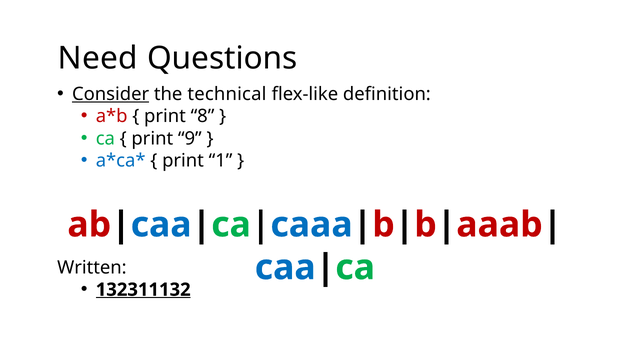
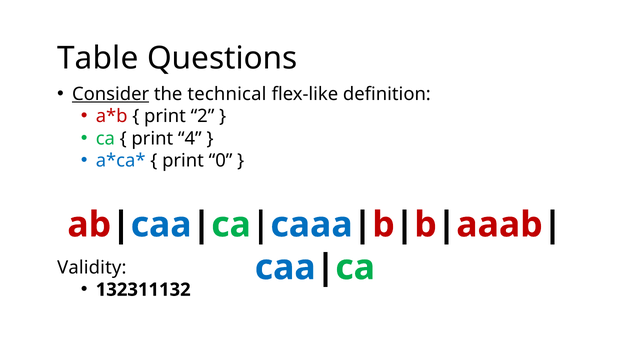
Need: Need -> Table (98, 58)
8: 8 -> 2 (203, 116)
9: 9 -> 4 (190, 138)
1: 1 -> 0 (221, 161)
Written: Written -> Validity (92, 268)
132311132 underline: present -> none (143, 290)
